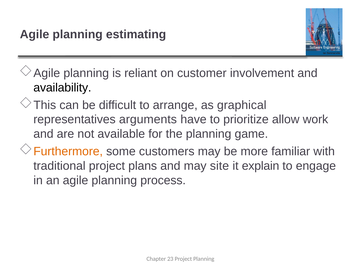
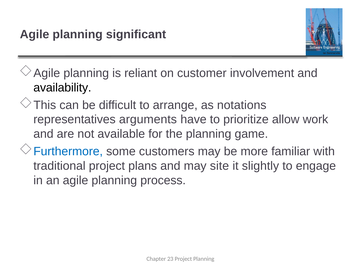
estimating: estimating -> significant (136, 34)
graphical: graphical -> notations (242, 105)
Furthermore colour: orange -> blue (68, 151)
explain: explain -> slightly (260, 166)
